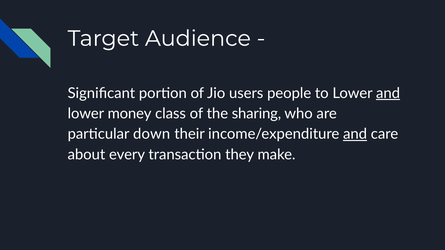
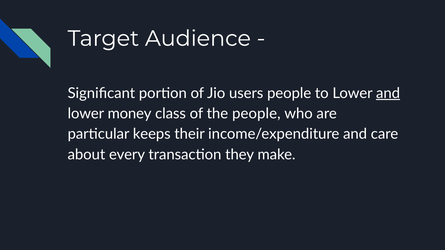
the sharing: sharing -> people (256, 114)
down: down -> keeps (152, 134)
and underline: present -> none (355, 134)
